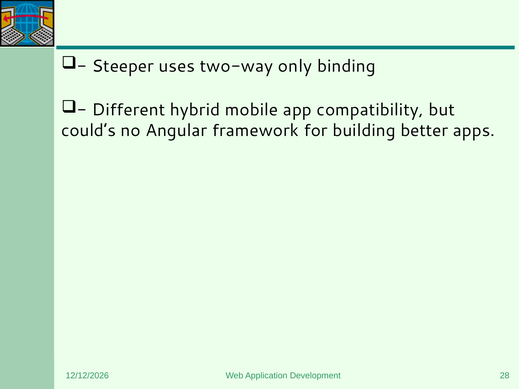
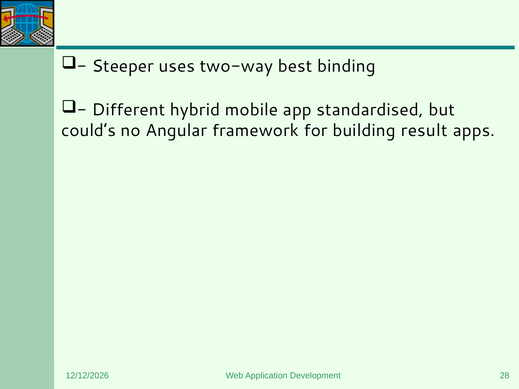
only: only -> best (295, 66)
compatibility: compatibility -> standardised (370, 110)
better: better -> result (424, 131)
